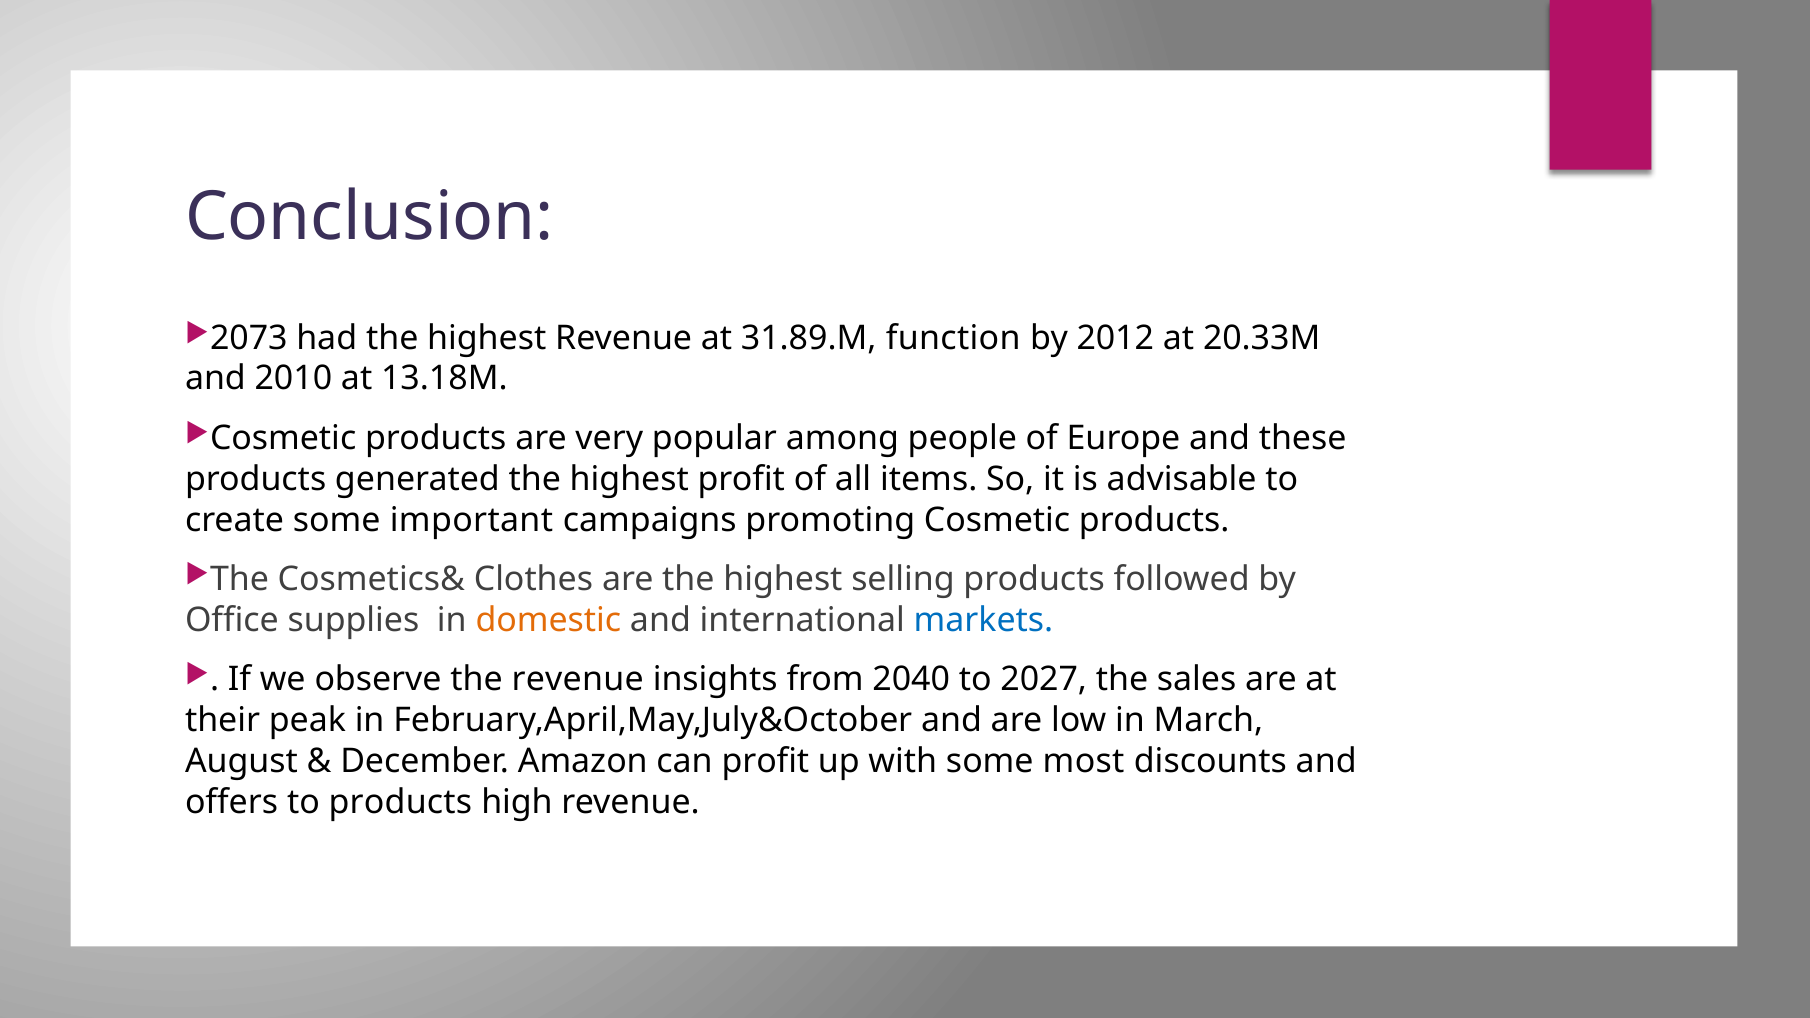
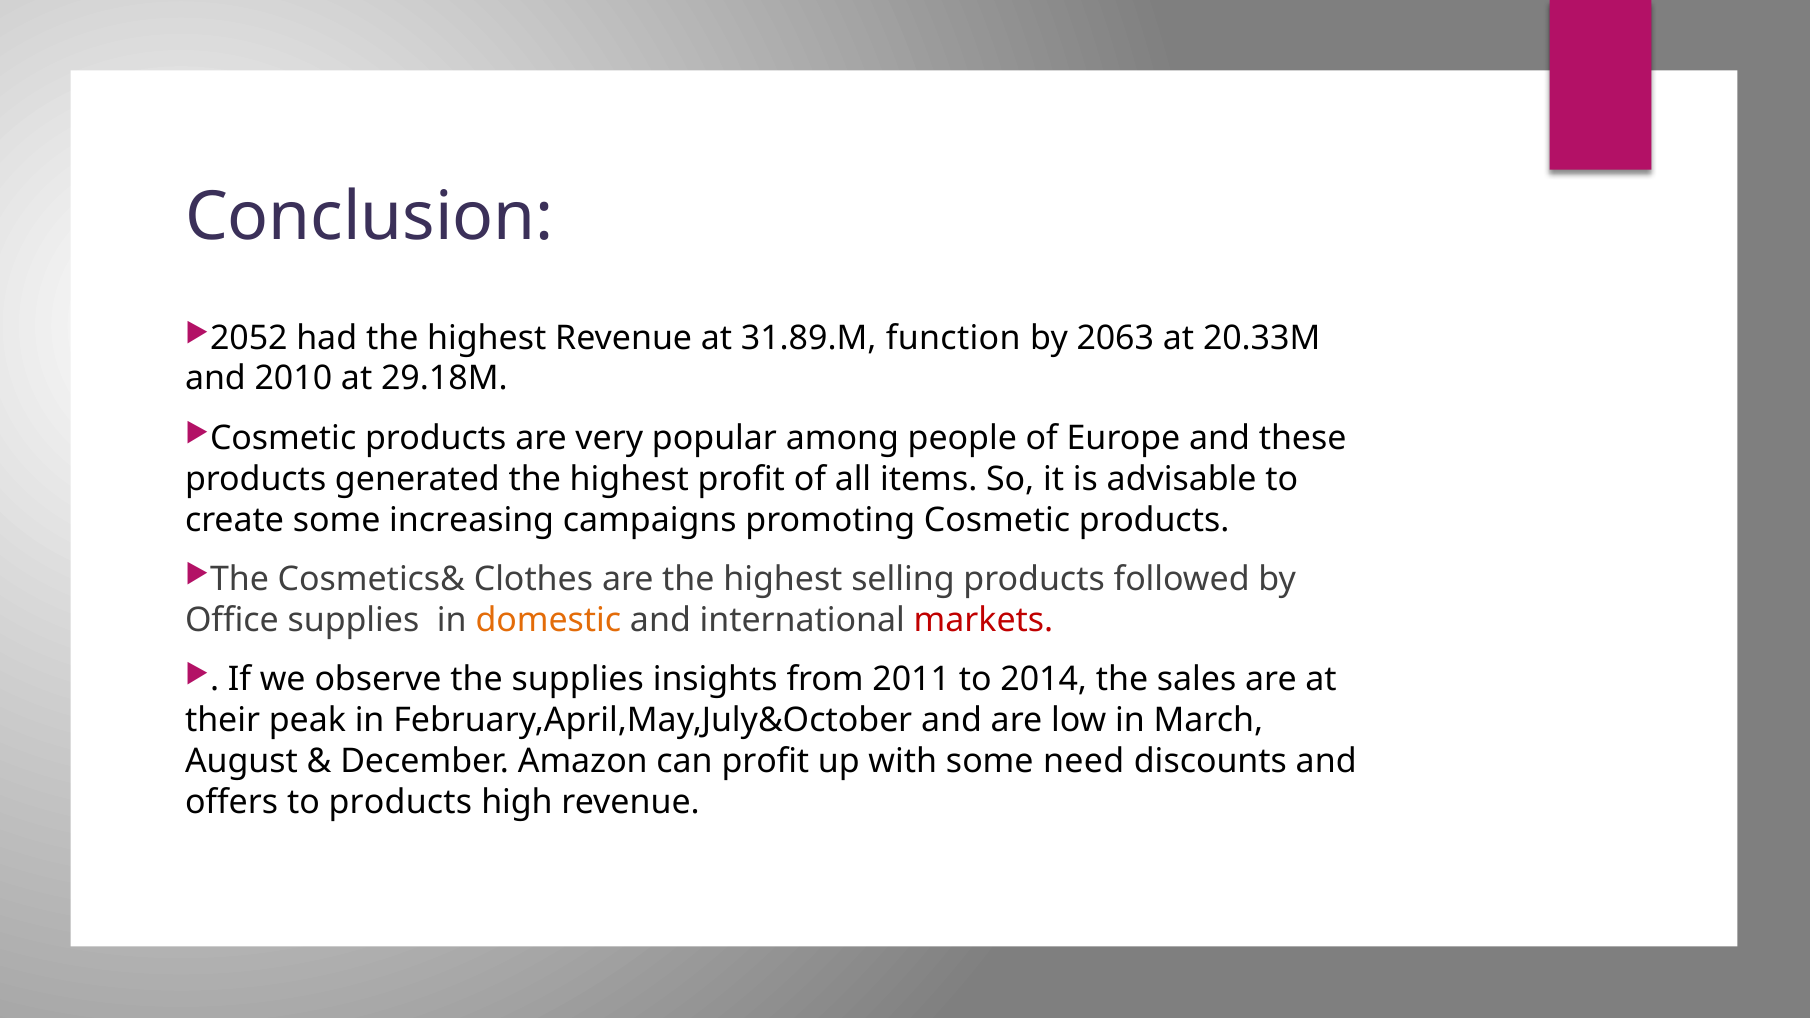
2073: 2073 -> 2052 (249, 338)
2012: 2012 -> 2063 (1115, 338)
13.18M: 13.18M -> 29.18M (444, 379)
important: important -> increasing (472, 520)
markets colour: blue -> red (983, 620)
the revenue: revenue -> supplies (578, 680)
2040: 2040 -> 2011 (911, 680)
2027: 2027 -> 2014 (1044, 680)
most: most -> need (1084, 761)
